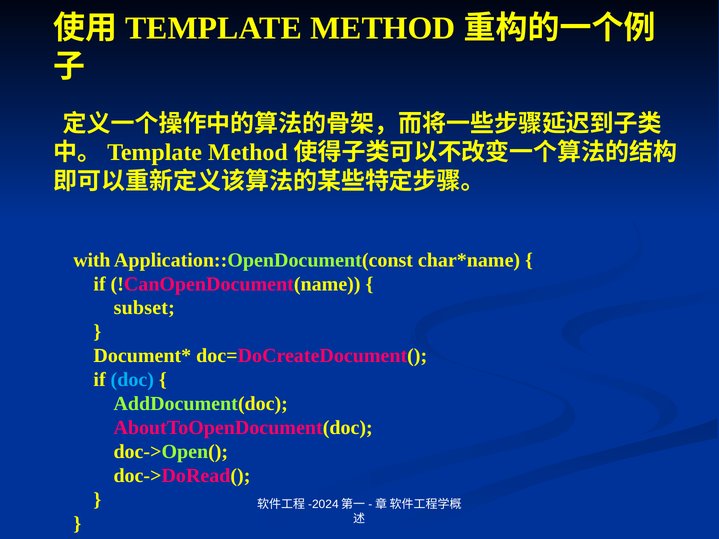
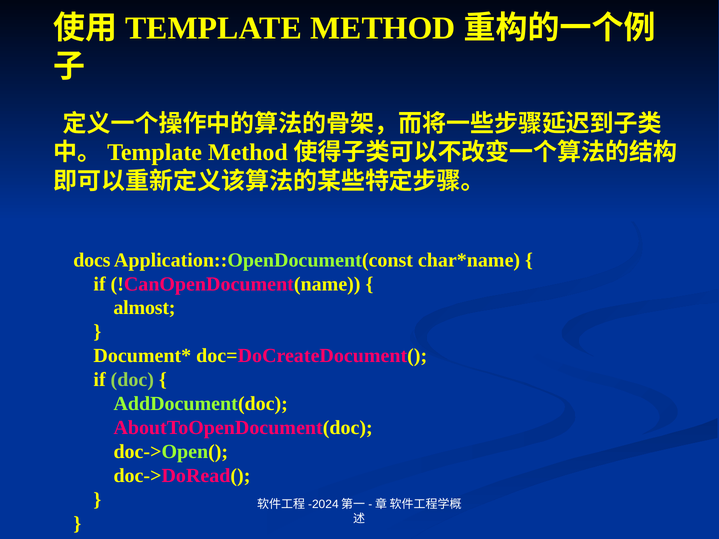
with: with -> docs (92, 260)
subset: subset -> almost (144, 308)
doc colour: light blue -> light green (132, 380)
